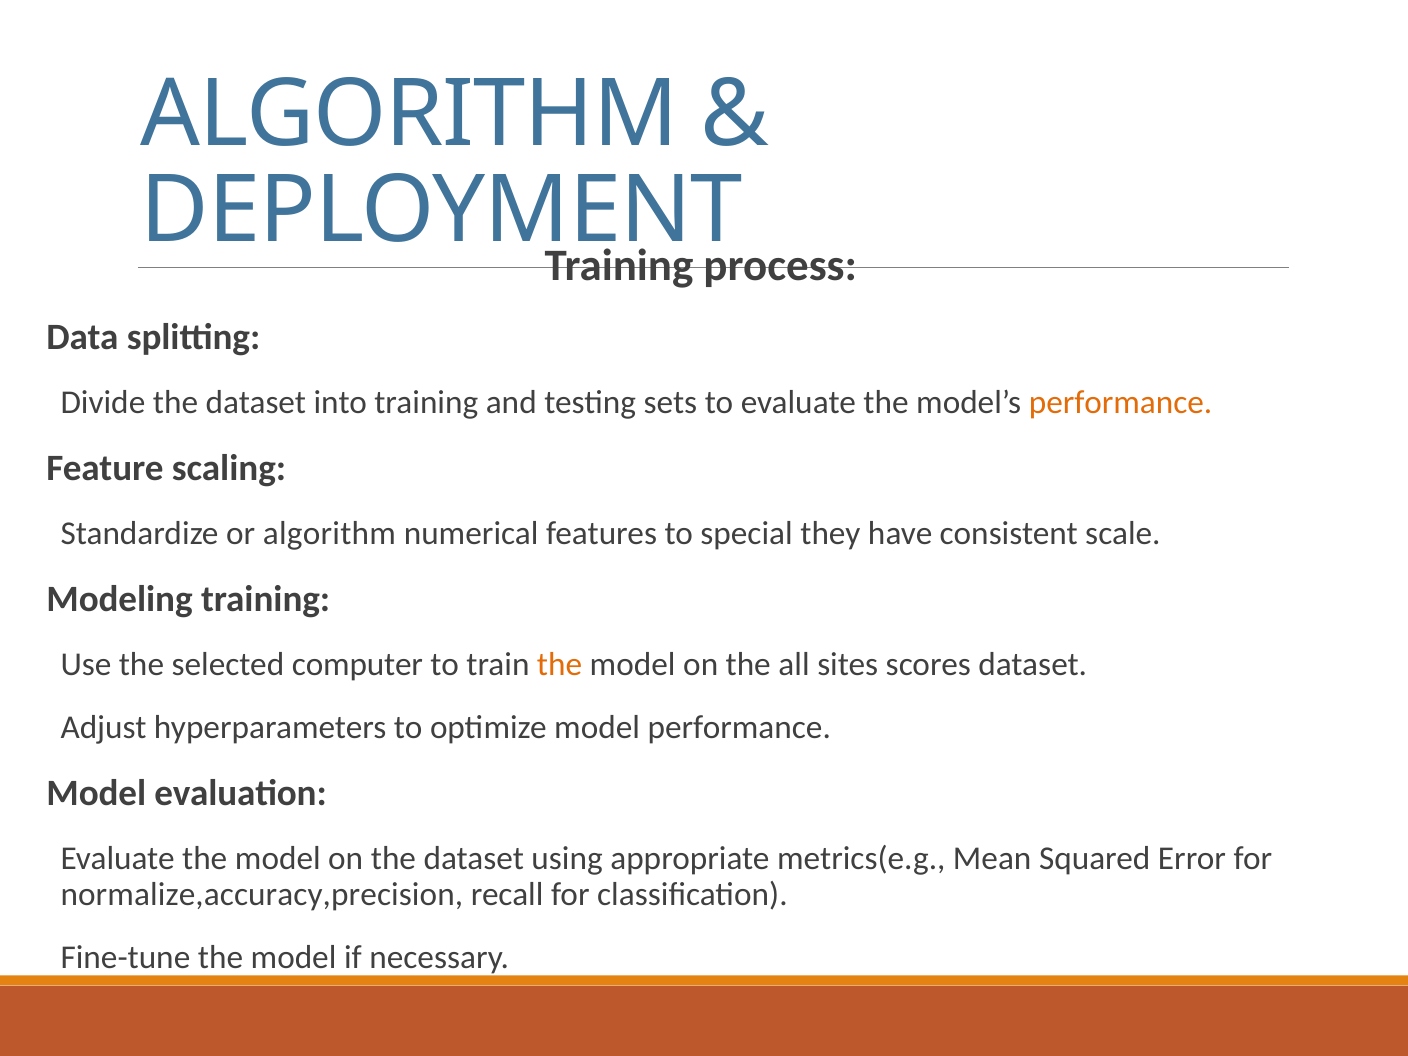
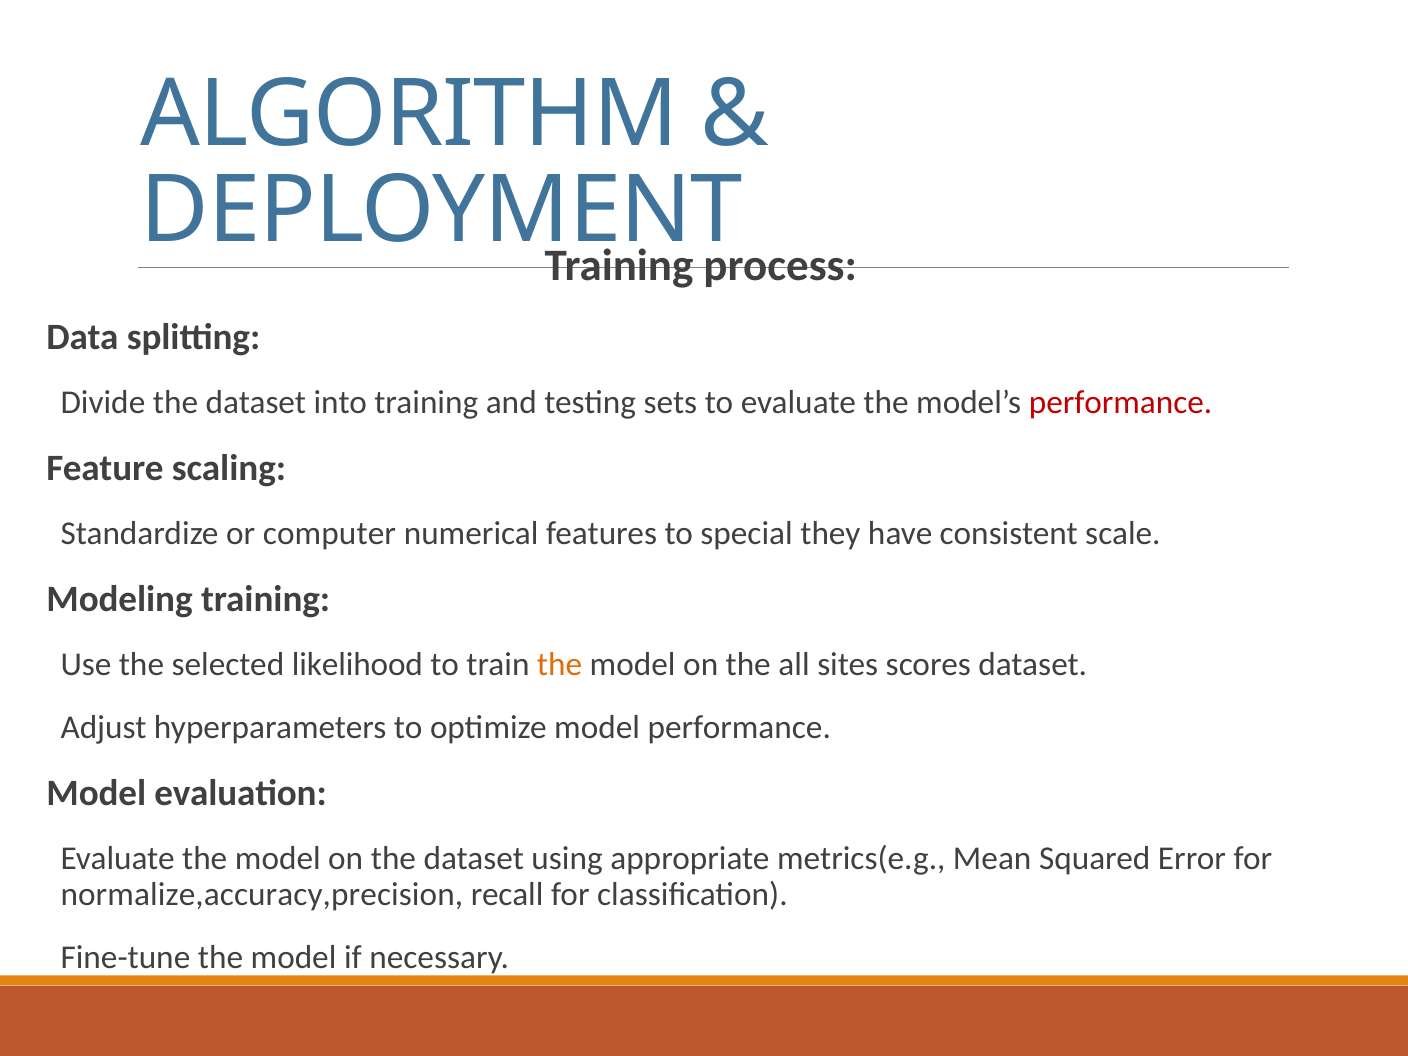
performance colour: orange -> red (1121, 403)
or algorithm: algorithm -> computer (329, 534)
computer: computer -> likelihood (357, 665)
